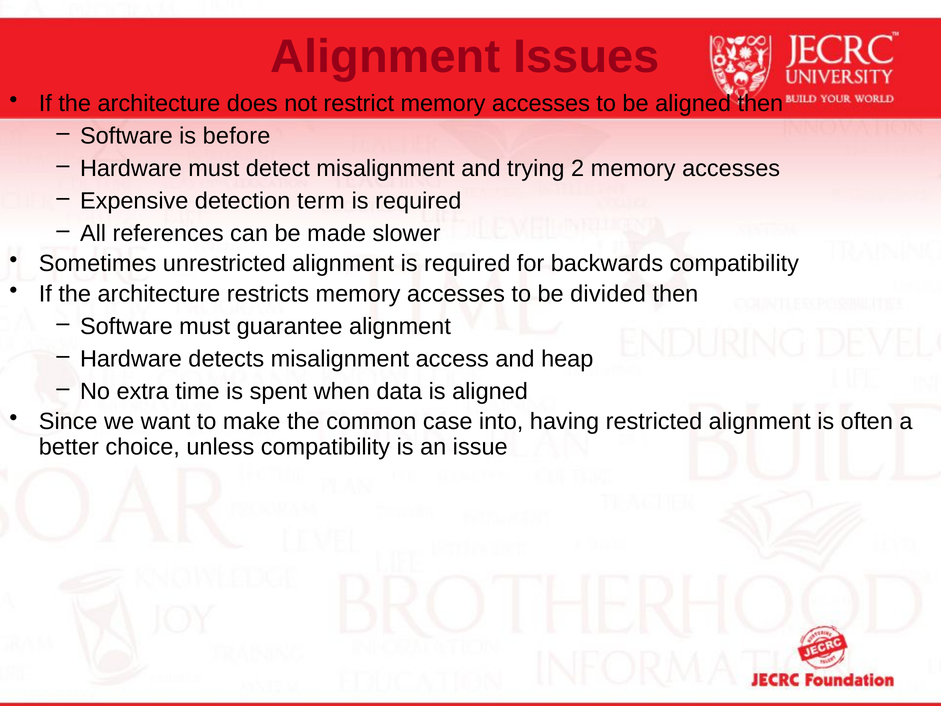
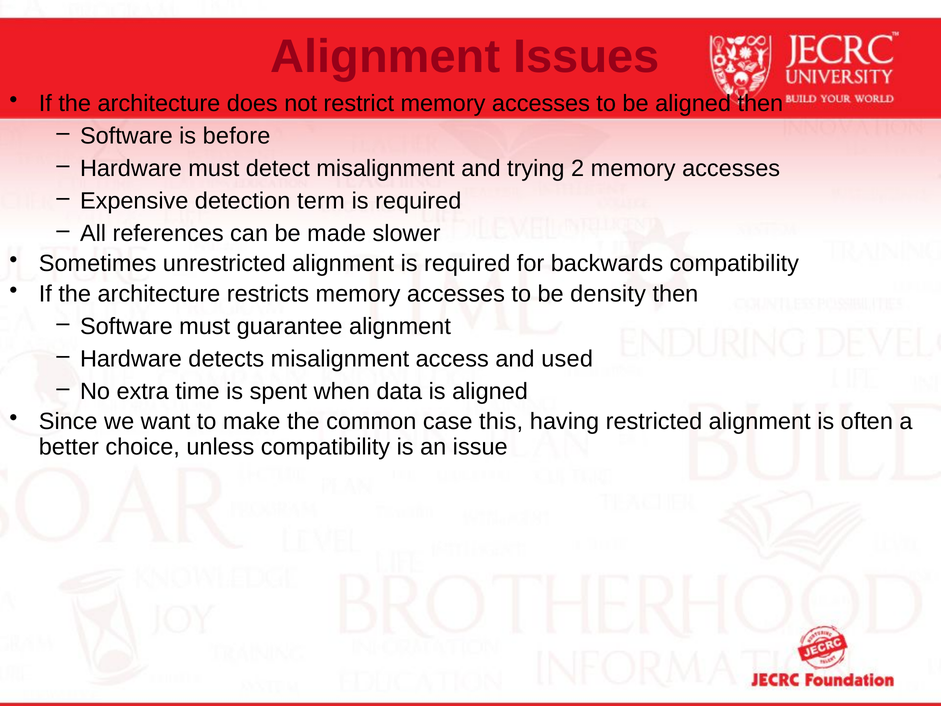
divided: divided -> density (608, 294)
heap: heap -> used (567, 359)
into: into -> this (501, 421)
